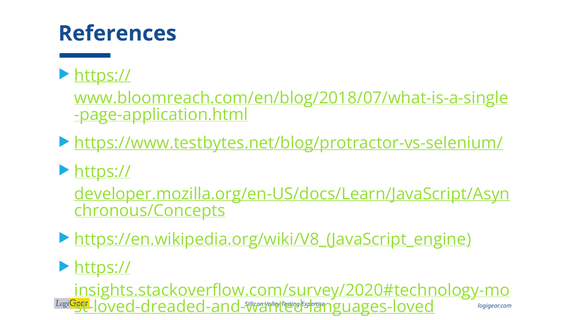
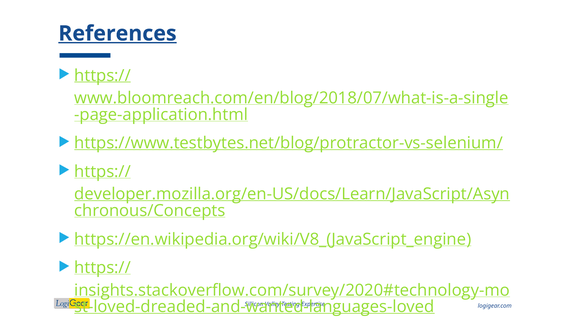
References underline: none -> present (117, 34)
